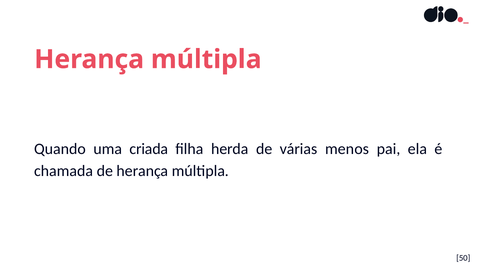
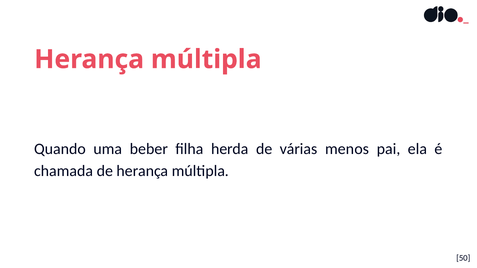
criada: criada -> beber (149, 149)
